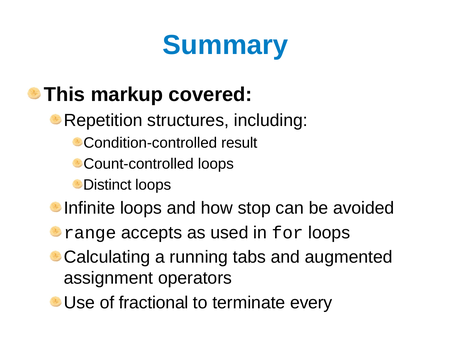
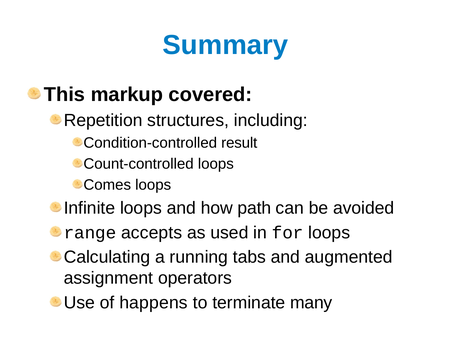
Distinct: Distinct -> Comes (107, 185)
stop: stop -> path (254, 208)
fractional: fractional -> happens (154, 303)
every: every -> many (311, 303)
